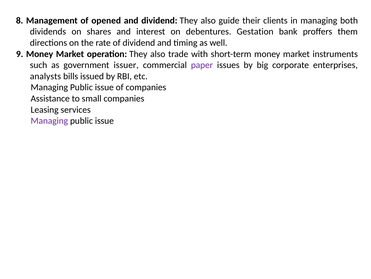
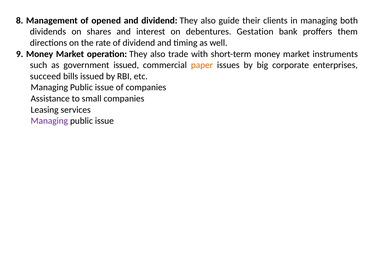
government issuer: issuer -> issued (126, 65)
paper colour: purple -> orange (202, 65)
analysts: analysts -> succeed (45, 76)
